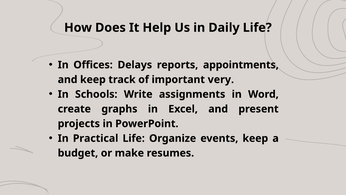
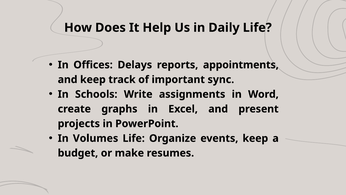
very: very -> sync (221, 79)
Practical: Practical -> Volumes (96, 138)
